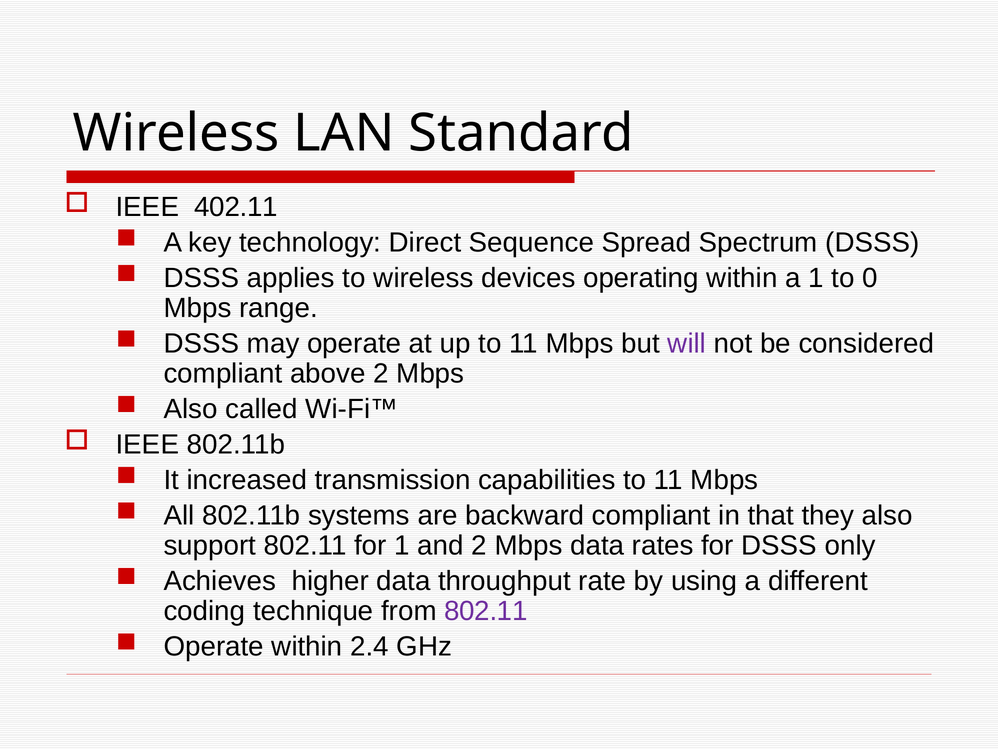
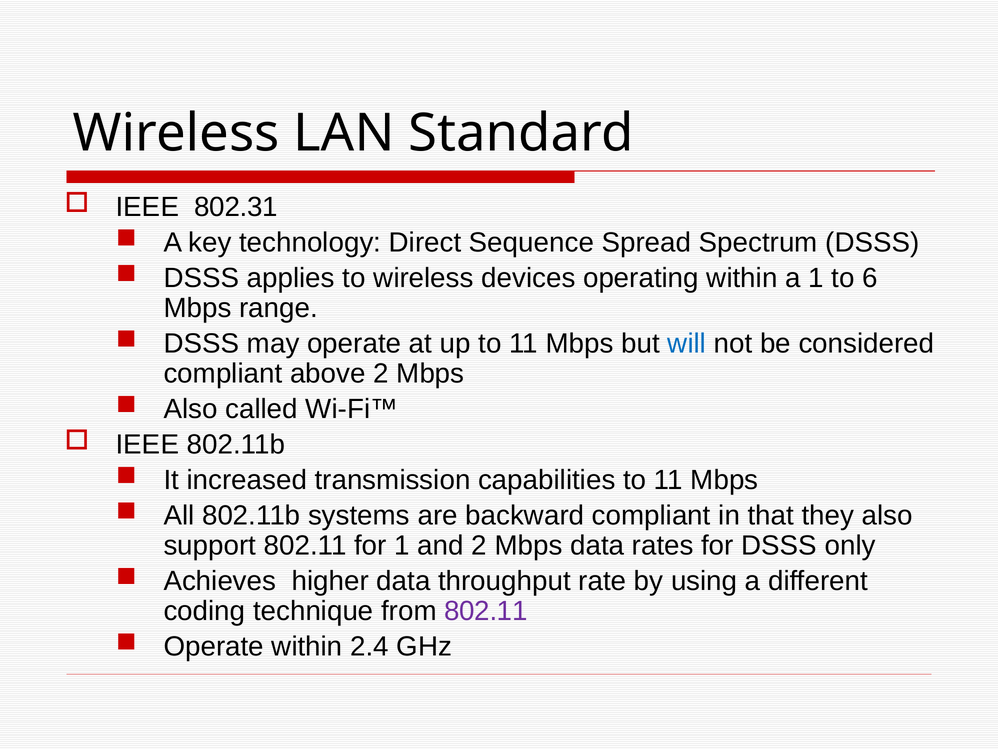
402.11: 402.11 -> 802.31 (236, 207)
0: 0 -> 6 (870, 278)
will colour: purple -> blue (687, 343)
